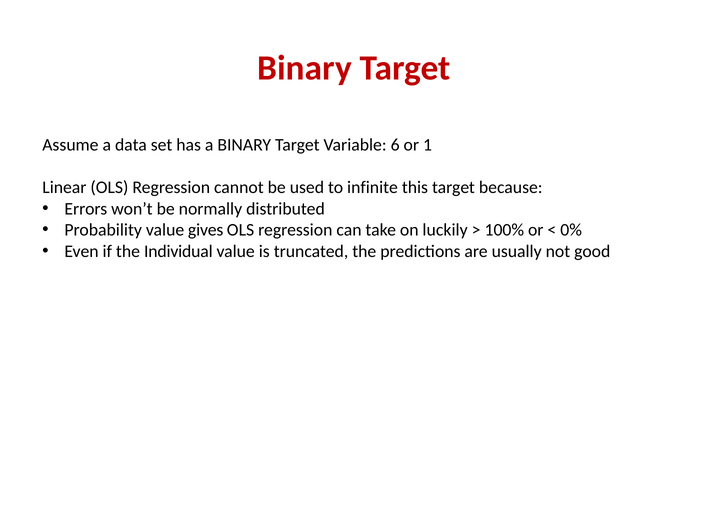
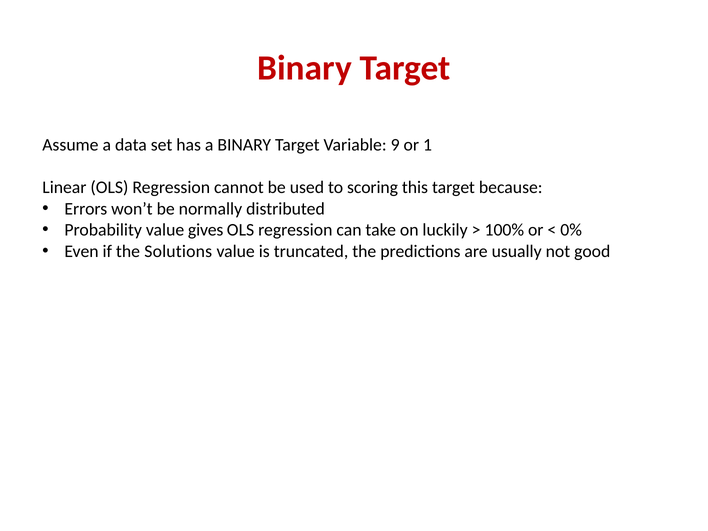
6: 6 -> 9 (395, 145)
infinite: infinite -> scoring (373, 188)
Individual: Individual -> Solutions (178, 251)
